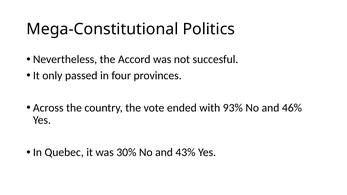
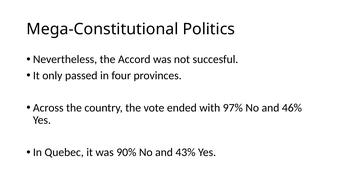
93%: 93% -> 97% (233, 108)
30%: 30% -> 90% (126, 153)
